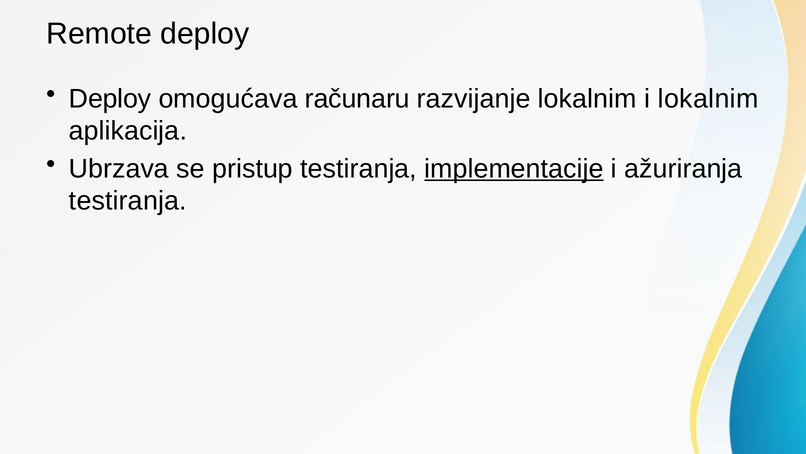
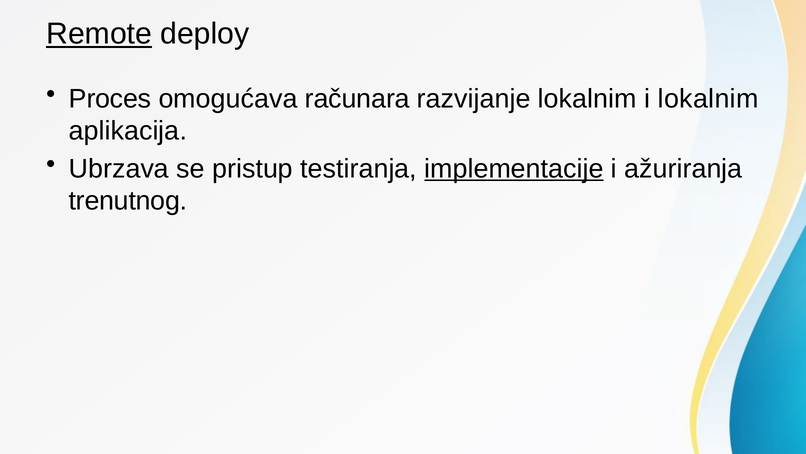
Remote underline: none -> present (99, 34)
Deploy: Deploy -> Proces (110, 99)
računaru: računaru -> računara (357, 99)
testiranja: testiranja -> trenutnog (128, 201)
